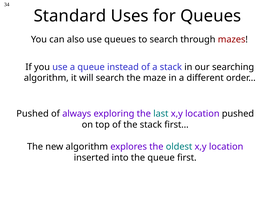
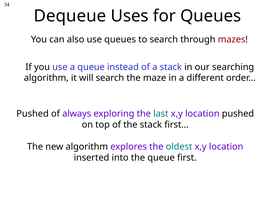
Standard: Standard -> Dequeue (70, 16)
